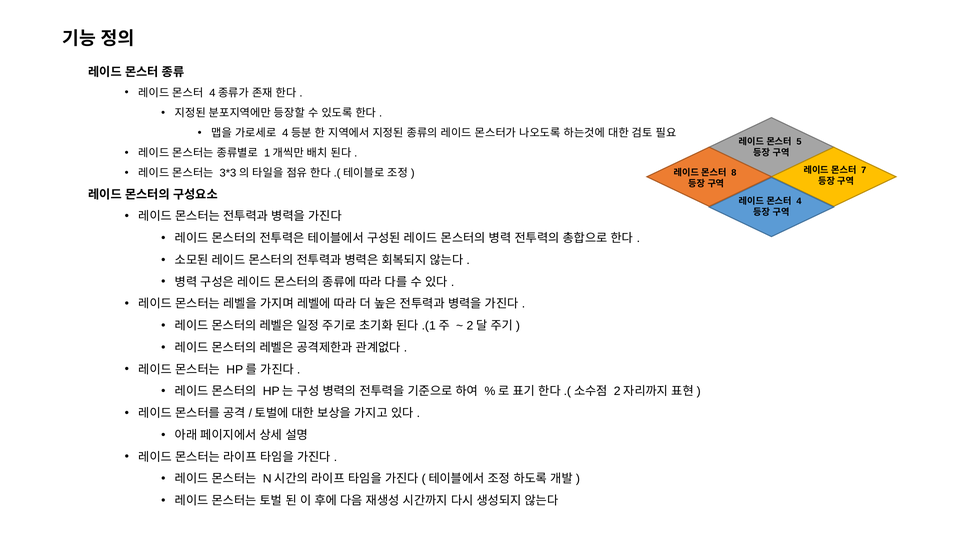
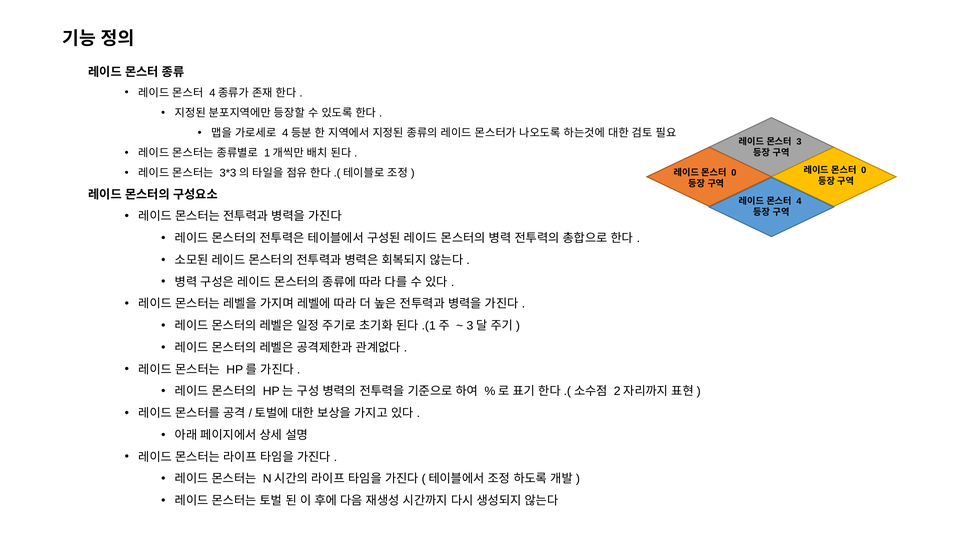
5: 5 -> 3 (799, 142)
7: 7 -> 0 (864, 170)
8: 8 -> 0 (734, 173)
2: 2 -> 3 (470, 326)
